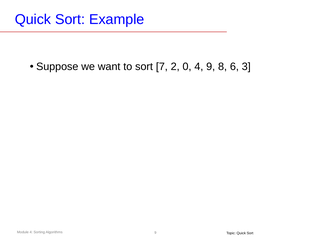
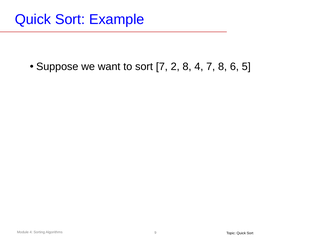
2 0: 0 -> 8 (187, 67)
4 9: 9 -> 7 (211, 67)
3: 3 -> 5 (246, 67)
